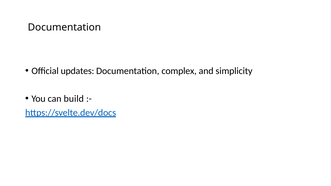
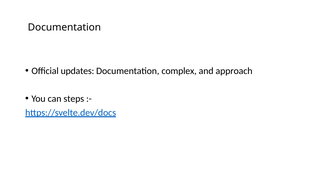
simplicity: simplicity -> approach (234, 71)
build: build -> steps (74, 99)
